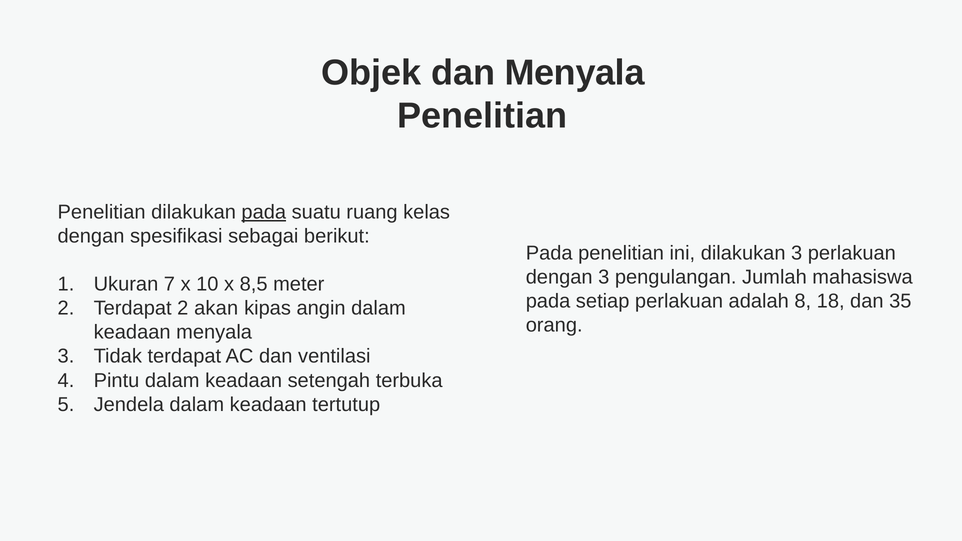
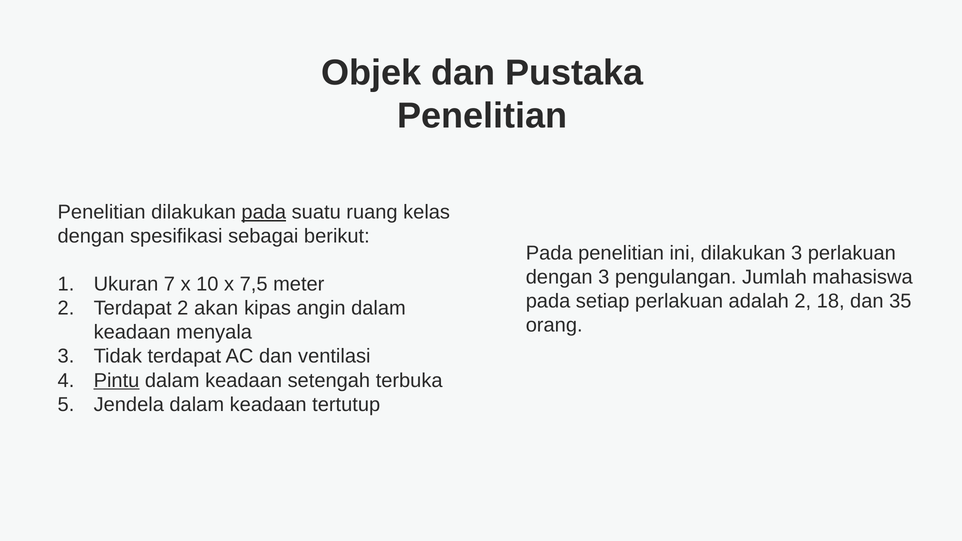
dan Menyala: Menyala -> Pustaka (574, 73)
8,5: 8,5 -> 7,5 (254, 284)
adalah 8: 8 -> 2 (803, 301)
Pintu underline: none -> present (117, 381)
